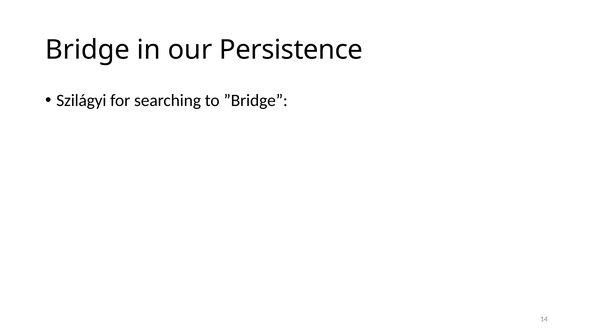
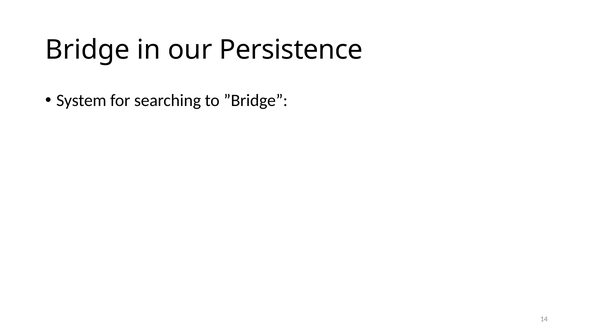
Szilágyi: Szilágyi -> System (81, 100)
